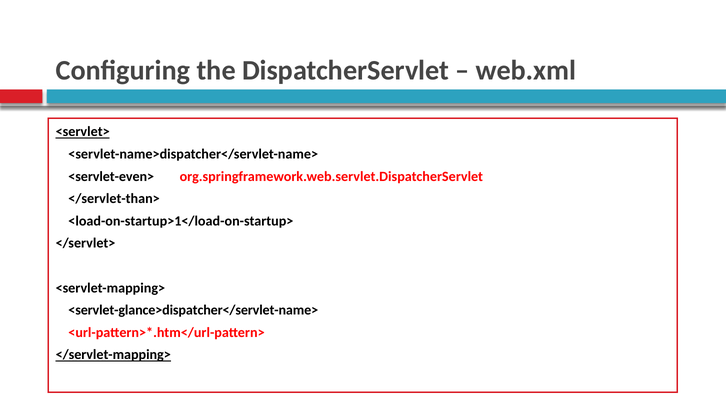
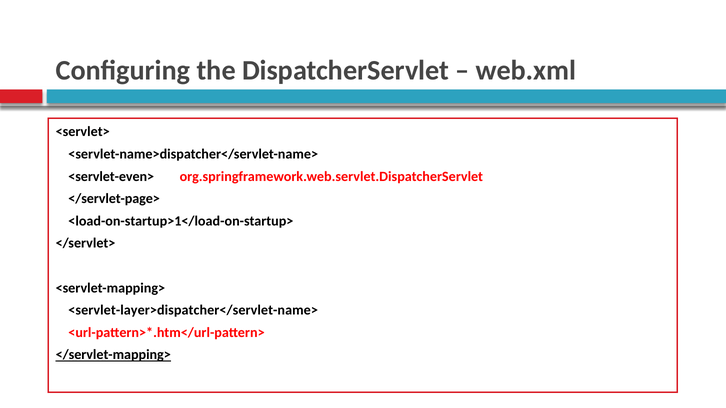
<servlet> underline: present -> none (83, 132)
</servlet-than>: </servlet-than> -> </servlet-page> (114, 199)
<servlet-glance>dispatcher</servlet-name>: <servlet-glance>dispatcher</servlet-name> -> <servlet-layer>dispatcher</servlet-name> (193, 310)
